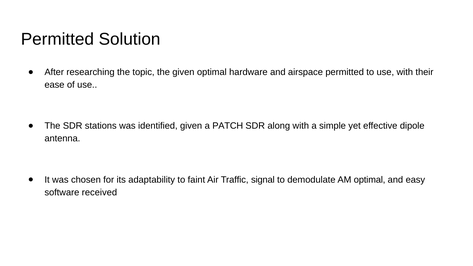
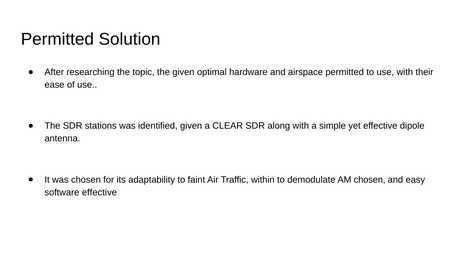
PATCH: PATCH -> CLEAR (228, 126)
signal: signal -> within (263, 180)
AM optimal: optimal -> chosen (370, 180)
software received: received -> effective (99, 192)
